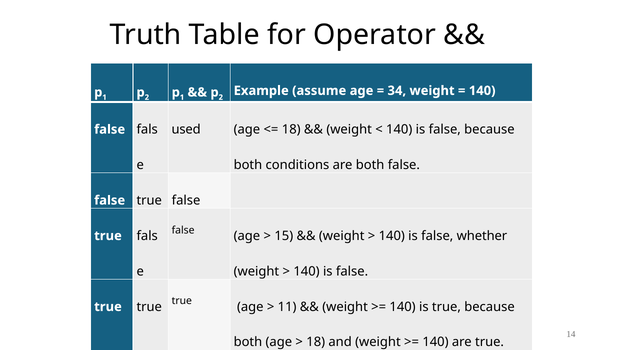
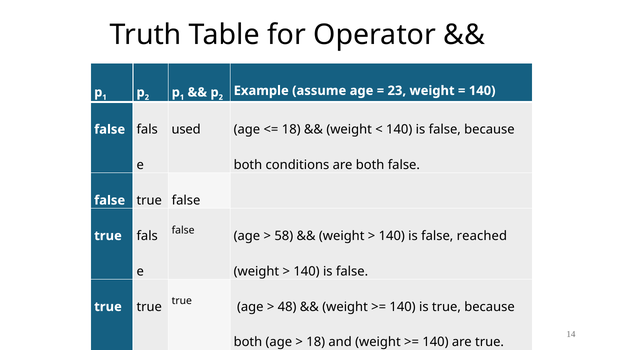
34: 34 -> 23 (397, 91)
15: 15 -> 58 (284, 236)
whether: whether -> reached (482, 236)
11: 11 -> 48 (287, 307)
